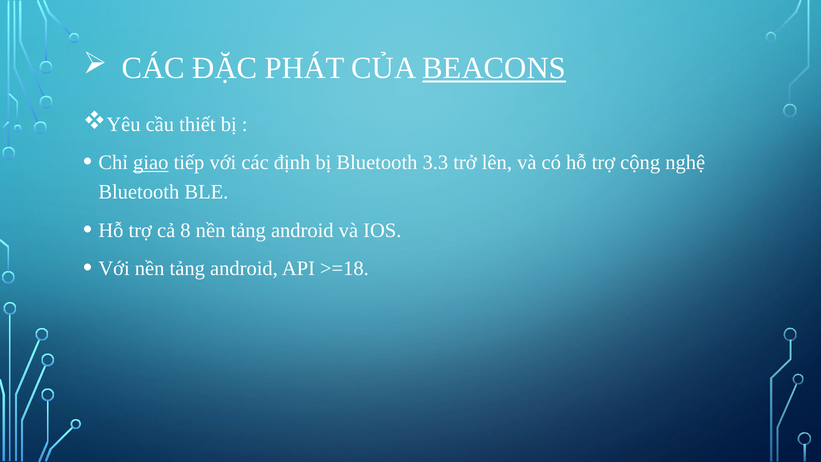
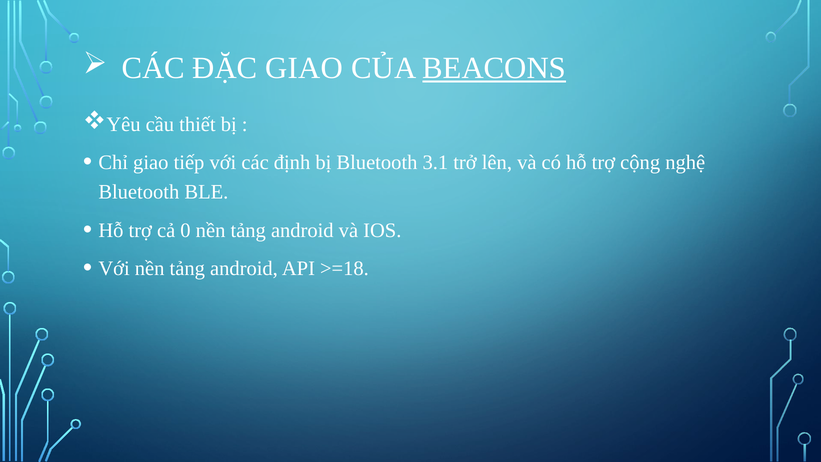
ĐẶC PHÁT: PHÁT -> GIAO (304, 68)
giao underline: present -> none (151, 162)
3.3: 3.3 -> 3.1 (435, 162)
8: 8 -> 0 (186, 230)
